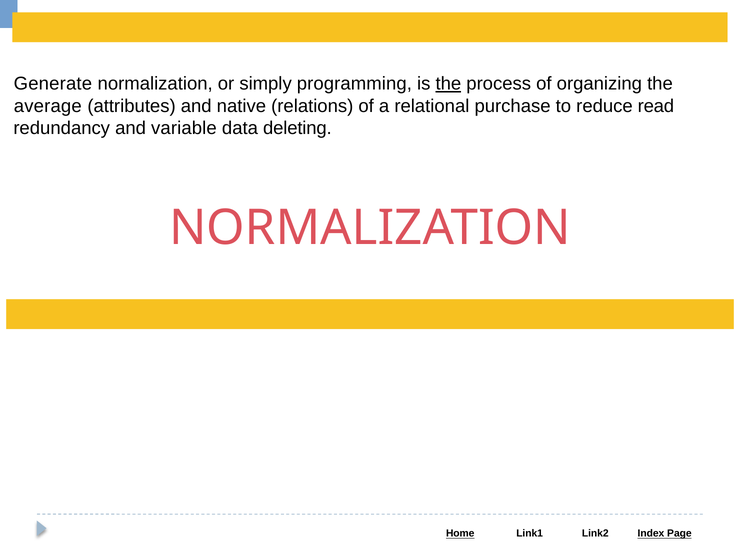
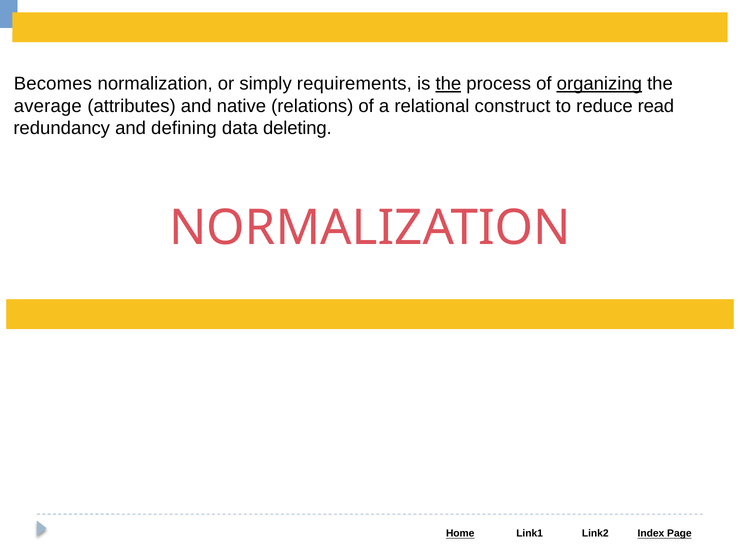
Generate: Generate -> Becomes (53, 84)
programming: programming -> requirements (354, 84)
organizing underline: none -> present (599, 84)
purchase: purchase -> construct (512, 106)
variable: variable -> defining (184, 128)
